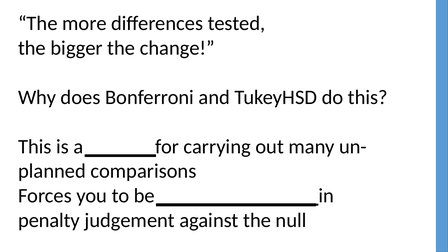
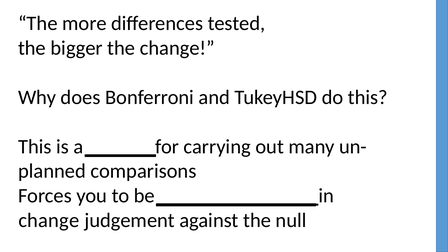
penalty: penalty -> change (49, 220)
